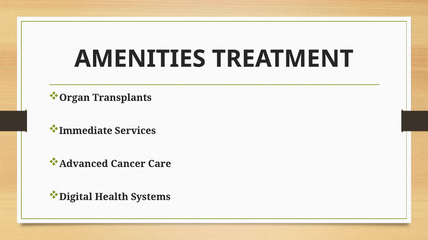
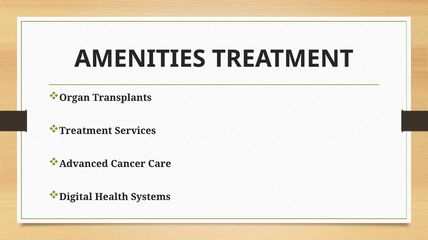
Immediate: Immediate -> Treatment (86, 131)
